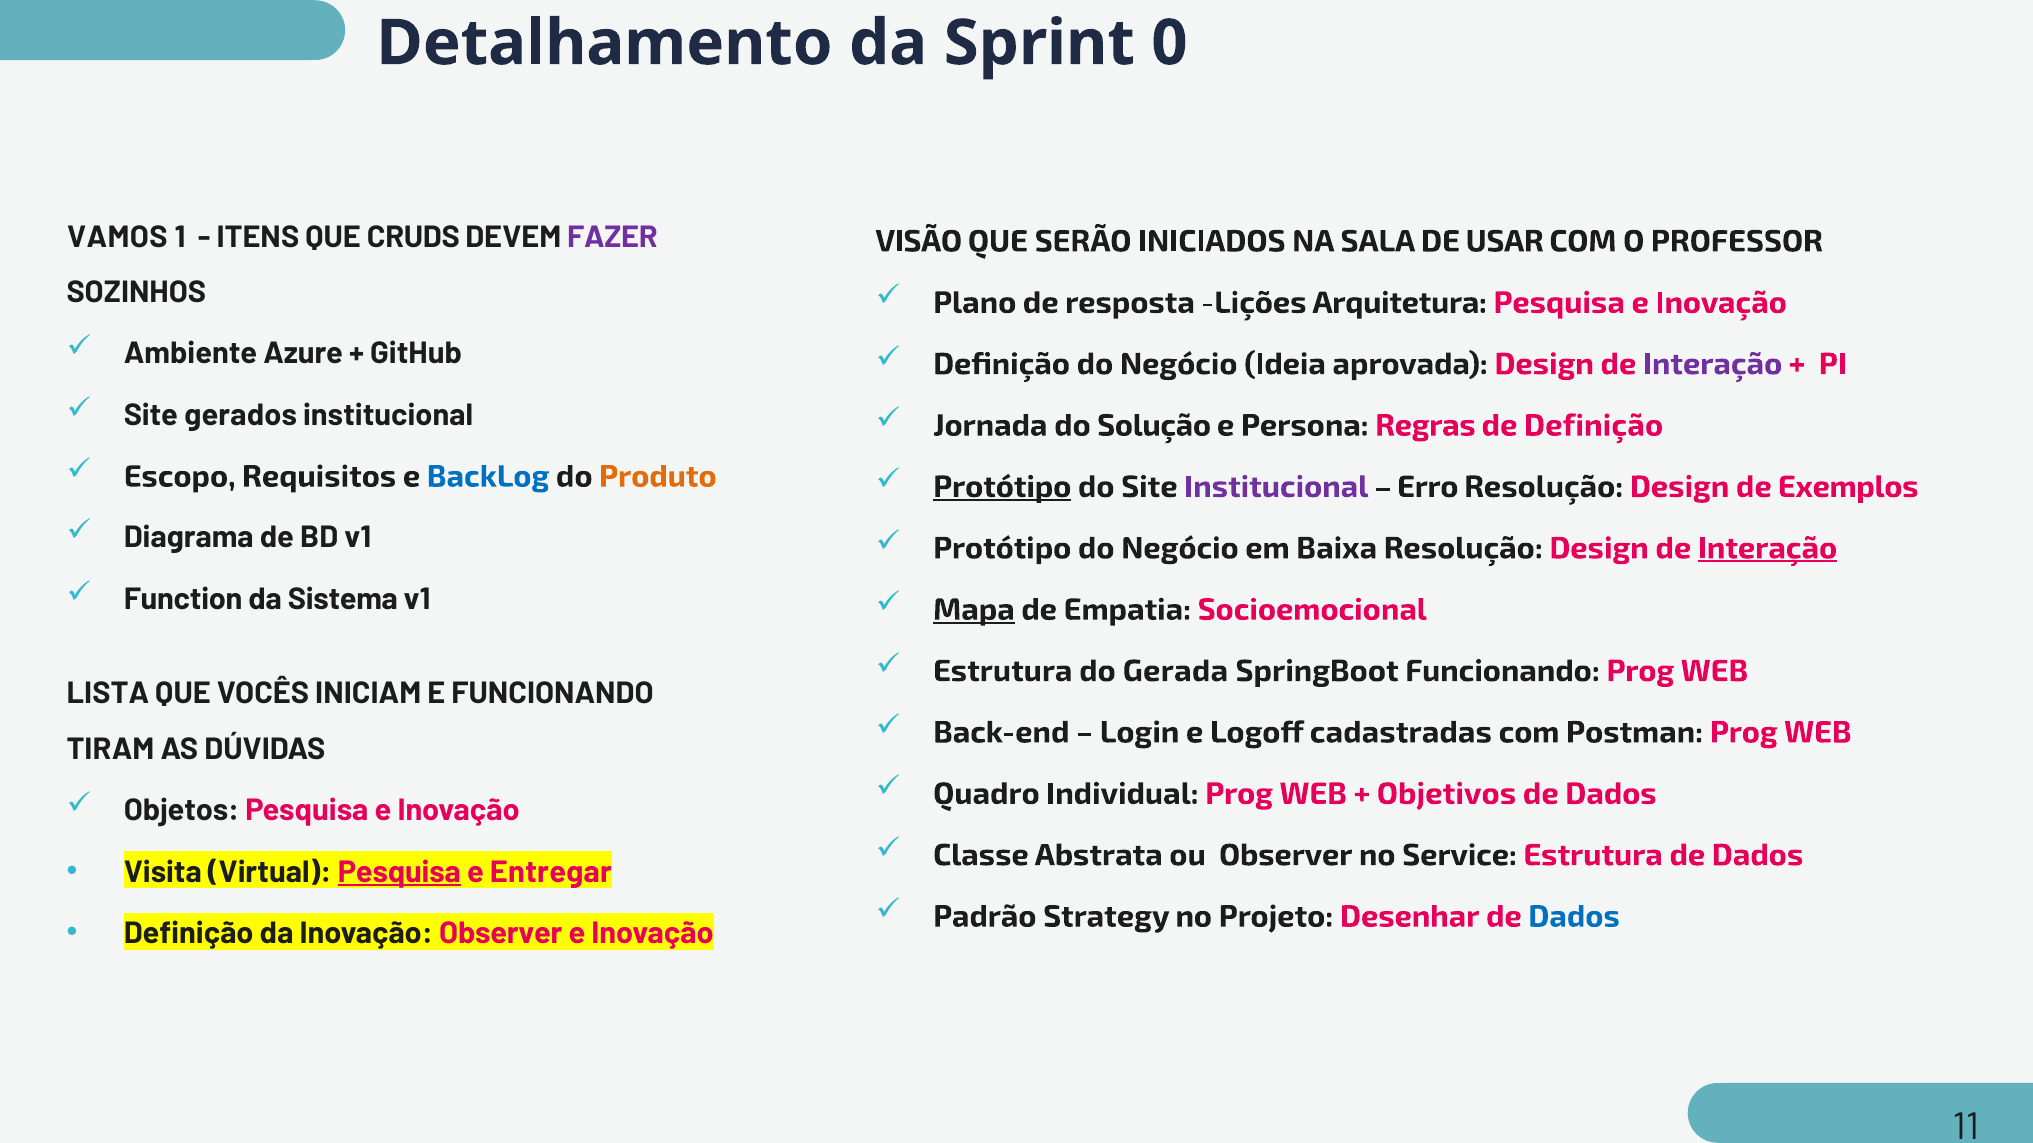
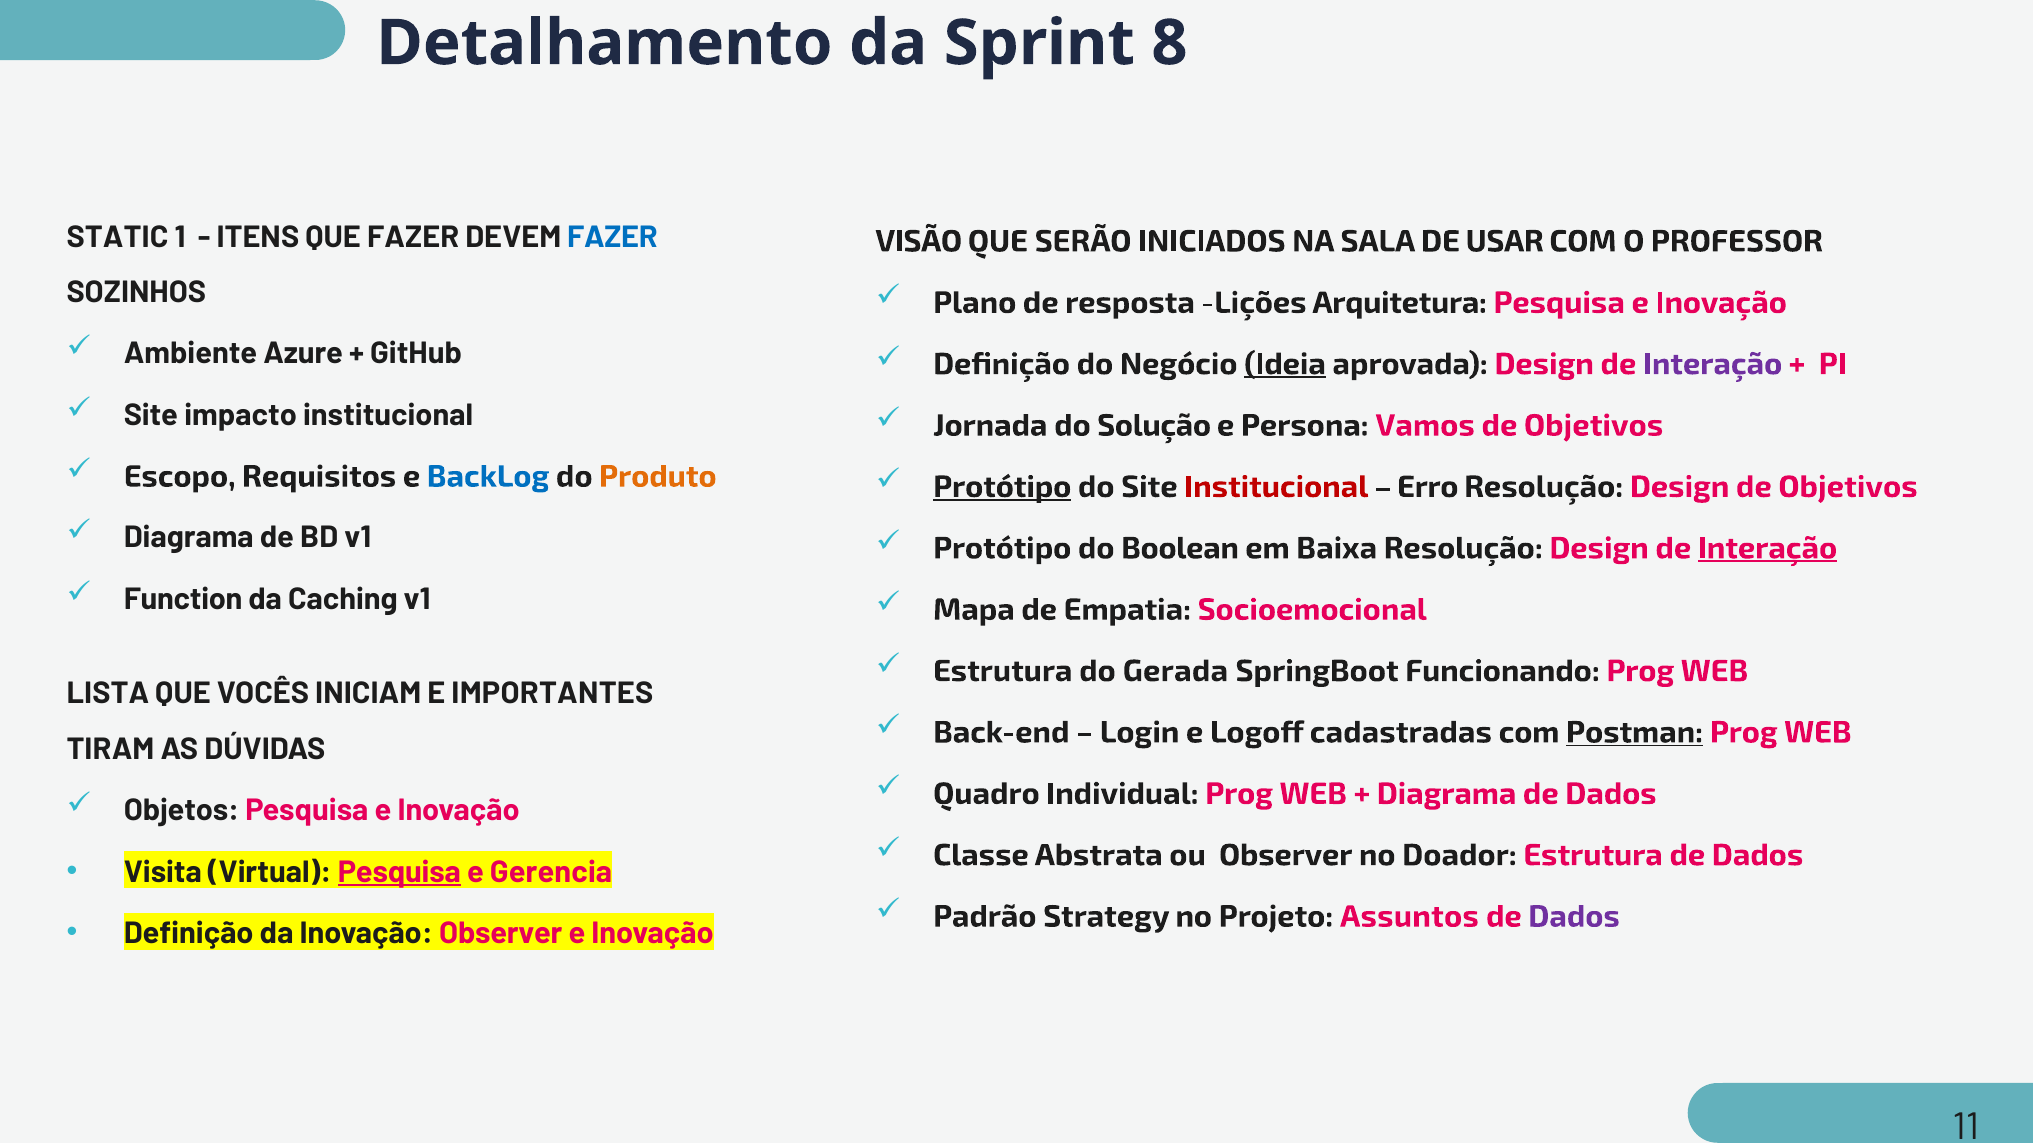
0: 0 -> 8 (1169, 43)
VAMOS: VAMOS -> STATIC (118, 237)
QUE CRUDS: CRUDS -> FAZER (413, 237)
FAZER colour: purple -> blue (612, 237)
Ideia underline: none -> present (1285, 364)
gerados: gerados -> impacto (241, 415)
Regras: Regras -> Vamos (1425, 426)
Definição: Definição -> Objetivos (1594, 426)
Institucional colour: purple -> red (1276, 487)
Design de Exemplos: Exemplos -> Objetivos (1848, 487)
Protótipo do Negócio: Negócio -> Boolean (1180, 548)
Sistema: Sistema -> Caching (343, 599)
Mapa underline: present -> none (974, 610)
E FUNCIONANDO: FUNCIONANDO -> IMPORTANTES (552, 694)
Postman underline: none -> present (1635, 733)
Objetivos: Objetivos -> Diagrama (1447, 794)
Service: Service -> Doador (1459, 855)
Entregar: Entregar -> Gerencia (551, 872)
Desenhar: Desenhar -> Assuntos (1410, 917)
Dados colour: blue -> purple (1574, 917)
